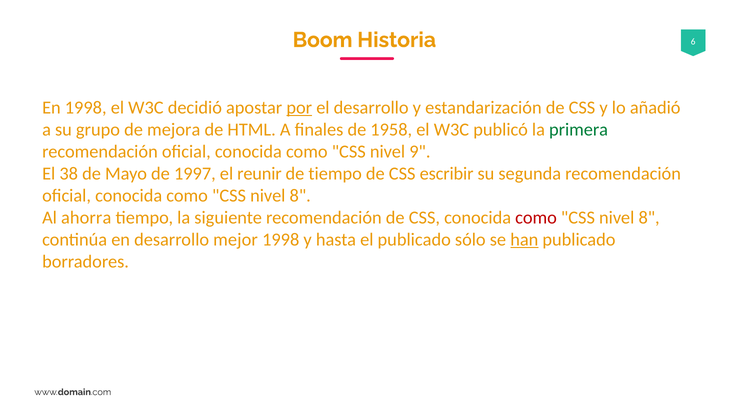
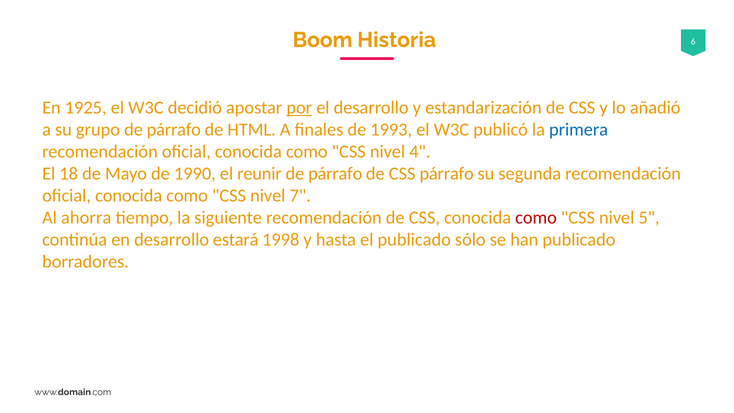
En 1998: 1998 -> 1925 (86, 107)
grupo de mejora: mejora -> párrafo (174, 129)
1958: 1958 -> 1993 (391, 129)
primera colour: green -> blue (579, 129)
9: 9 -> 4 (420, 152)
38: 38 -> 18 (69, 174)
1997: 1997 -> 1990 (195, 174)
tiempo: tiempo -> párrafo (335, 174)
CSS escribir: escribir -> párrafo (447, 174)
8: 8 -> 7 (300, 196)
8: 8 -> 5 (649, 218)
mejor: mejor -> estará (236, 240)
han underline: present -> none (524, 240)
